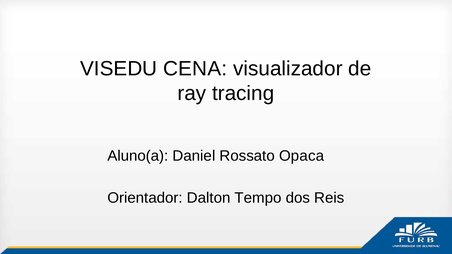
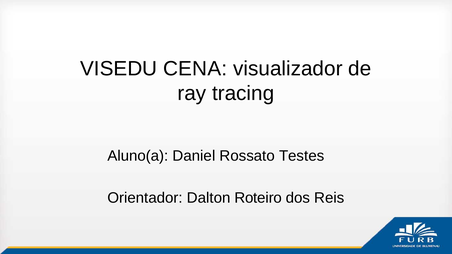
Opaca: Opaca -> Testes (302, 156)
Tempo: Tempo -> Roteiro (258, 198)
